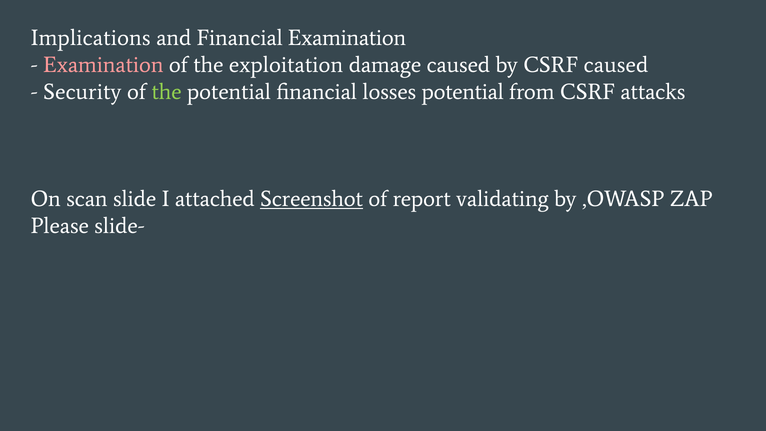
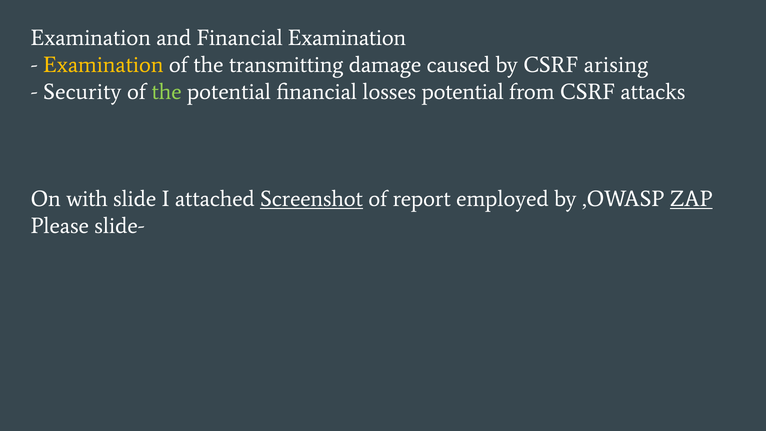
Implications: Implications -> Examination (91, 38)
Examination colour: pink -> yellow (103, 65)
exploitation: exploitation -> transmitting (286, 65)
CSRF caused: caused -> arising (616, 65)
scan: scan -> with (87, 199)
validating: validating -> employed (502, 199)
ZAP underline: none -> present (691, 199)
